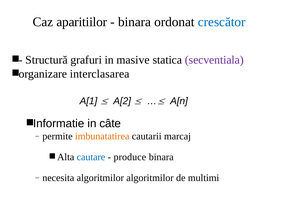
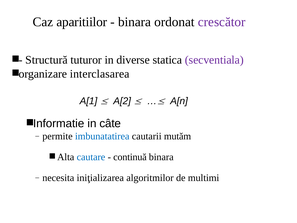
crescător colour: blue -> purple (222, 22)
grafuri: grafuri -> tuturor (86, 60)
masive: masive -> diverse (133, 60)
imbunatatirea colour: orange -> blue (102, 136)
marcaj: marcaj -> mutăm (178, 136)
produce: produce -> continuă (130, 157)
necesita algoritmilor: algoritmilor -> iniţializarea (100, 178)
